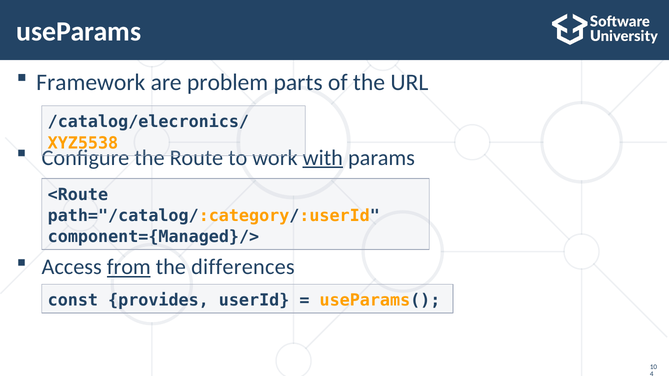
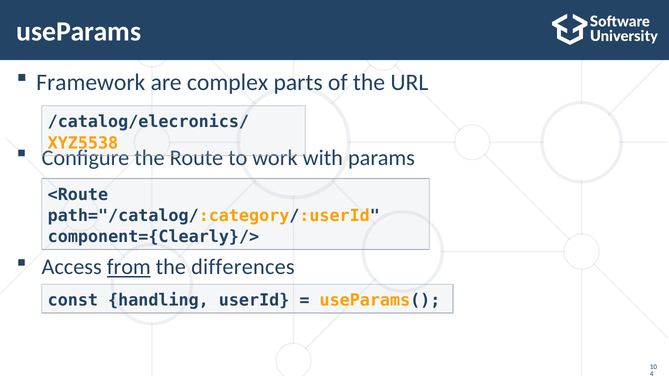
problem: problem -> complex (228, 82)
with underline: present -> none (323, 158)
component={Managed}/>: component={Managed}/> -> component={Clearly}/> (153, 237)
provides: provides -> handling (158, 300)
